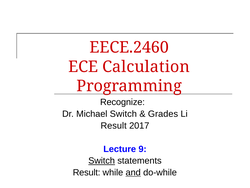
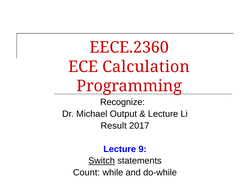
EECE.2460: EECE.2460 -> EECE.2360 (129, 47)
Michael Switch: Switch -> Output (123, 114)
Grades: Grades -> Lecture (163, 114)
Result: Result -> Count (86, 172)
and underline: present -> none (133, 172)
